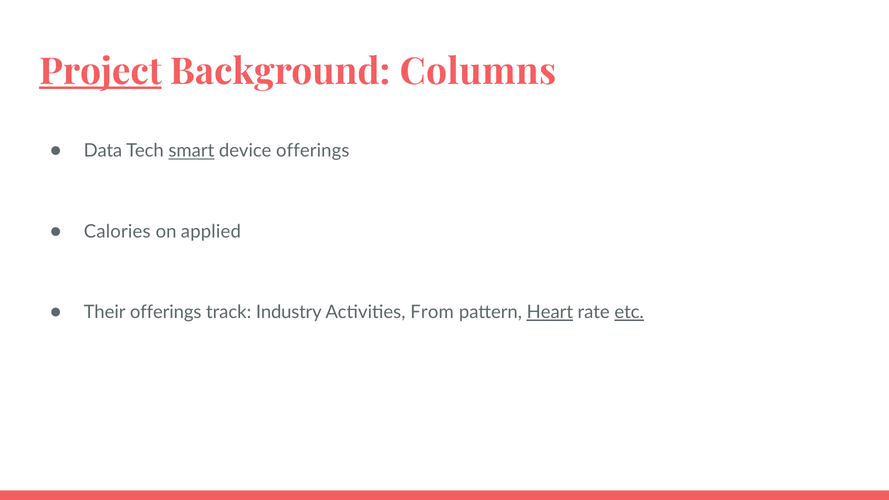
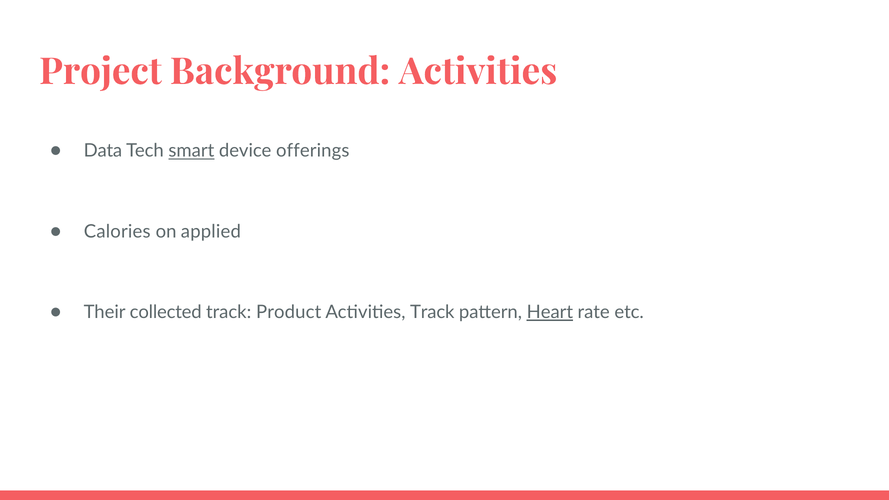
Project underline: present -> none (100, 72)
Background Columns: Columns -> Activities (478, 72)
Their offerings: offerings -> collected (166, 312)
Industry: Industry -> Product (289, 312)
Activities From: From -> Track (432, 312)
etc underline: present -> none (629, 312)
